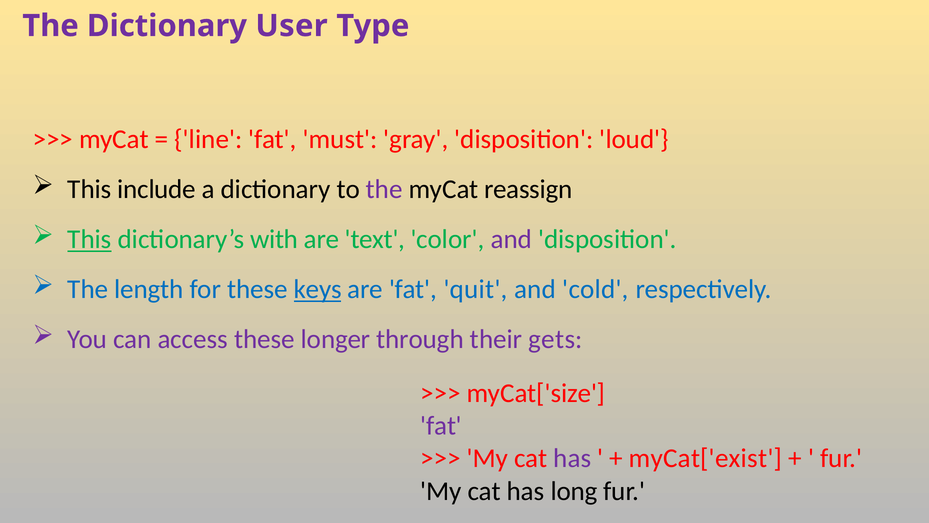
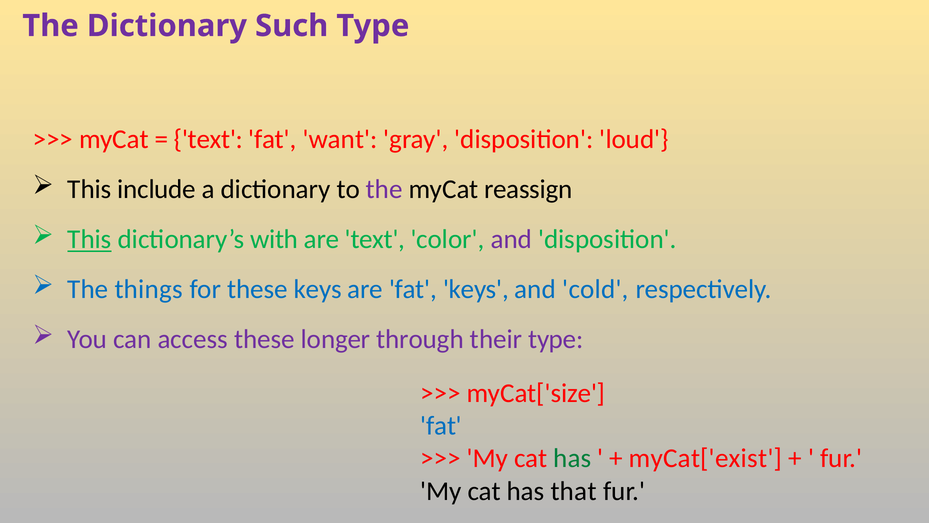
User: User -> Such (292, 26)
line: line -> text (208, 139)
must: must -> want (340, 139)
length: length -> things (149, 289)
keys underline: present -> none (318, 289)
fat quit: quit -> keys (476, 289)
their gets: gets -> type (556, 339)
fat colour: purple -> blue (441, 426)
has colour: purple -> green (572, 458)
long: long -> that (574, 491)
